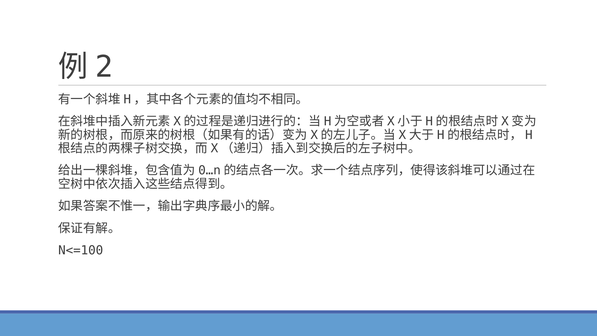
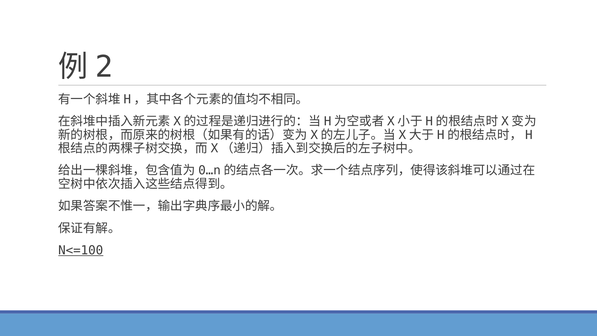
N<=100 underline: none -> present (81, 250)
